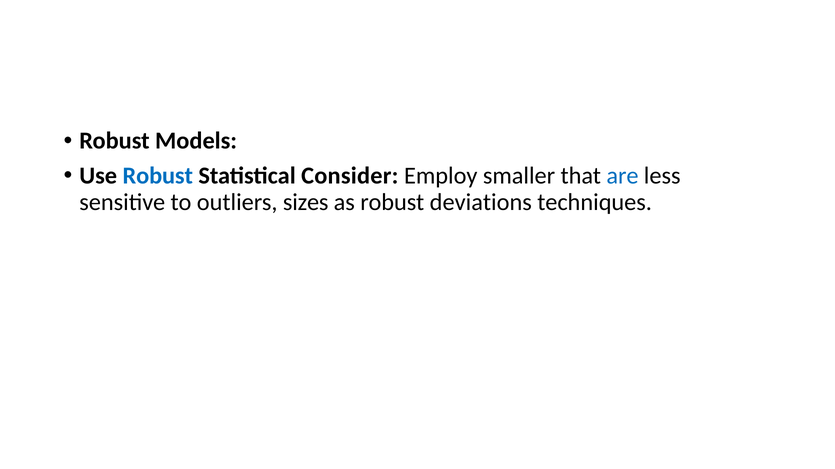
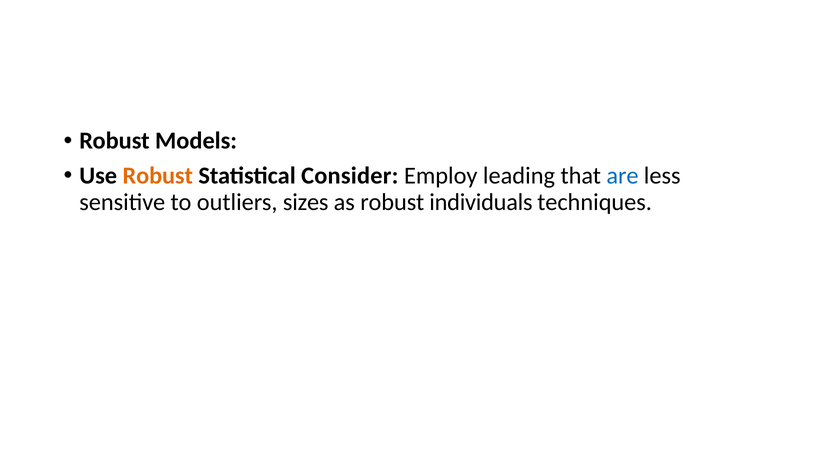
Robust colour: blue -> orange (158, 176)
smaller: smaller -> leading (519, 176)
deviations: deviations -> individuals (481, 202)
